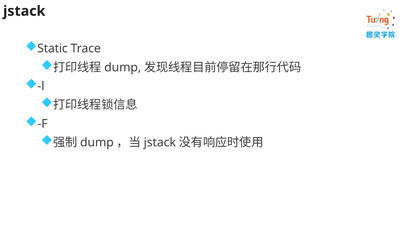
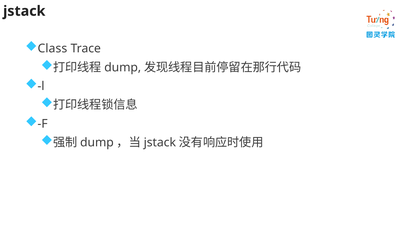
Static: Static -> Class (52, 49)
